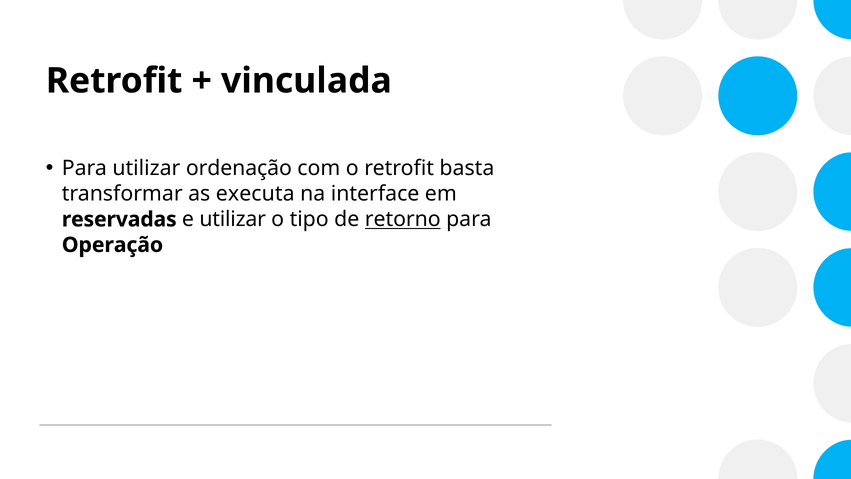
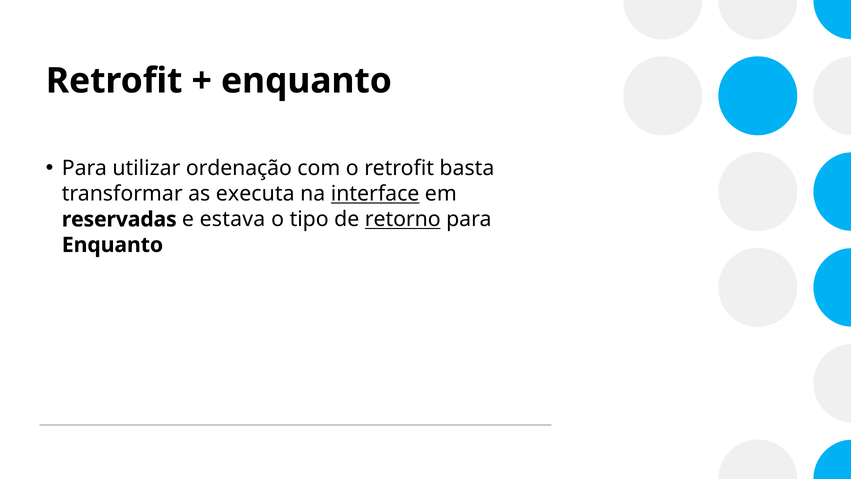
vinculada: vinculada -> enquanto (306, 81)
interface underline: none -> present (375, 194)
e utilizar: utilizar -> estava (232, 219)
Operação: Operação -> Enquanto (112, 245)
